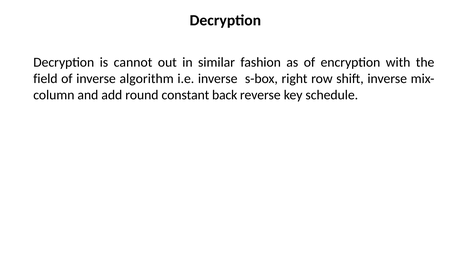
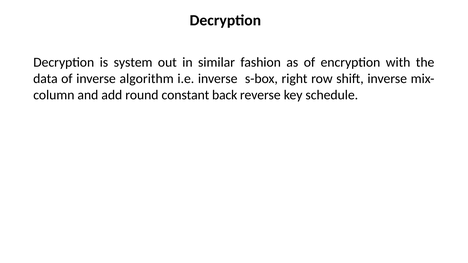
cannot: cannot -> system (133, 62)
field: field -> data (45, 79)
